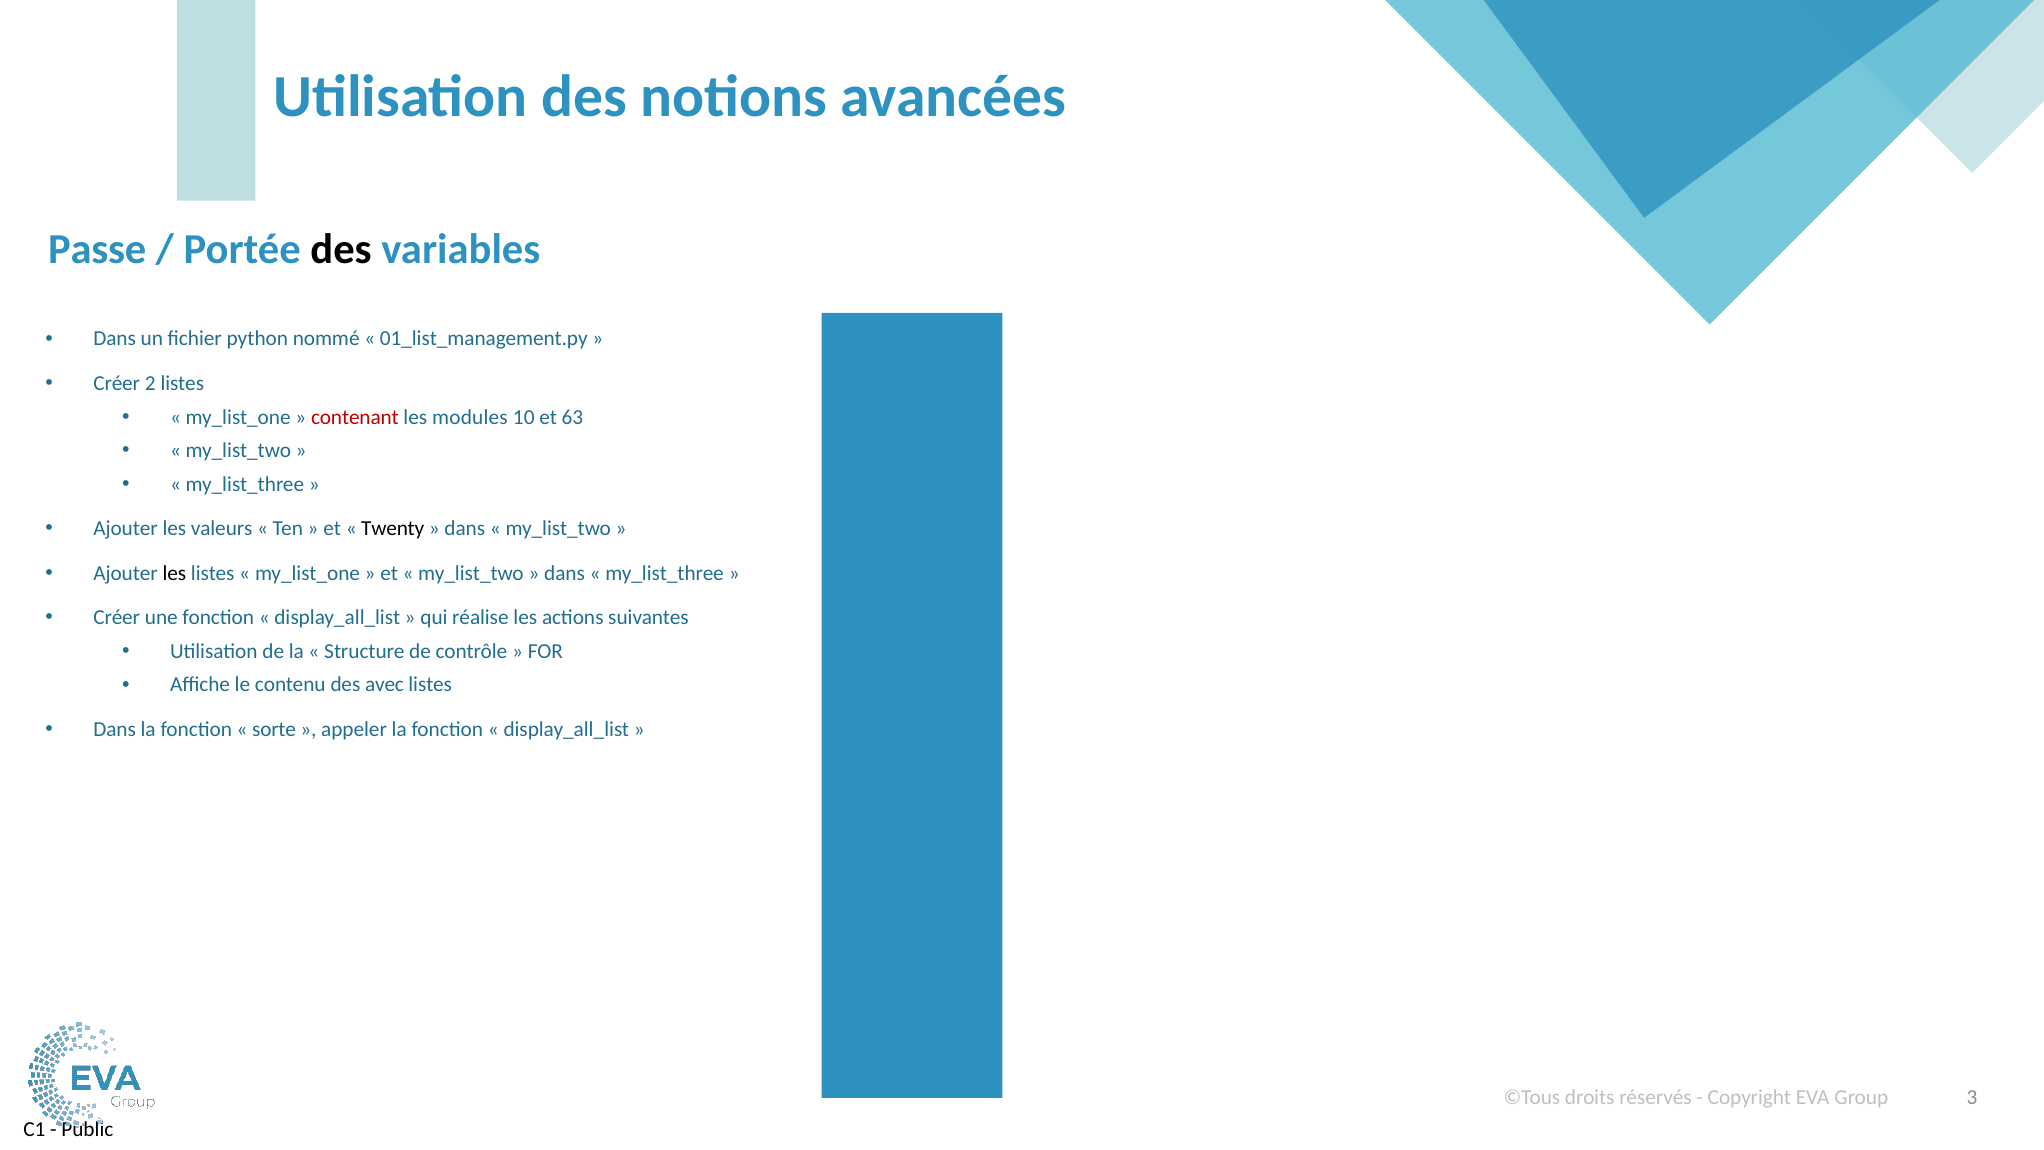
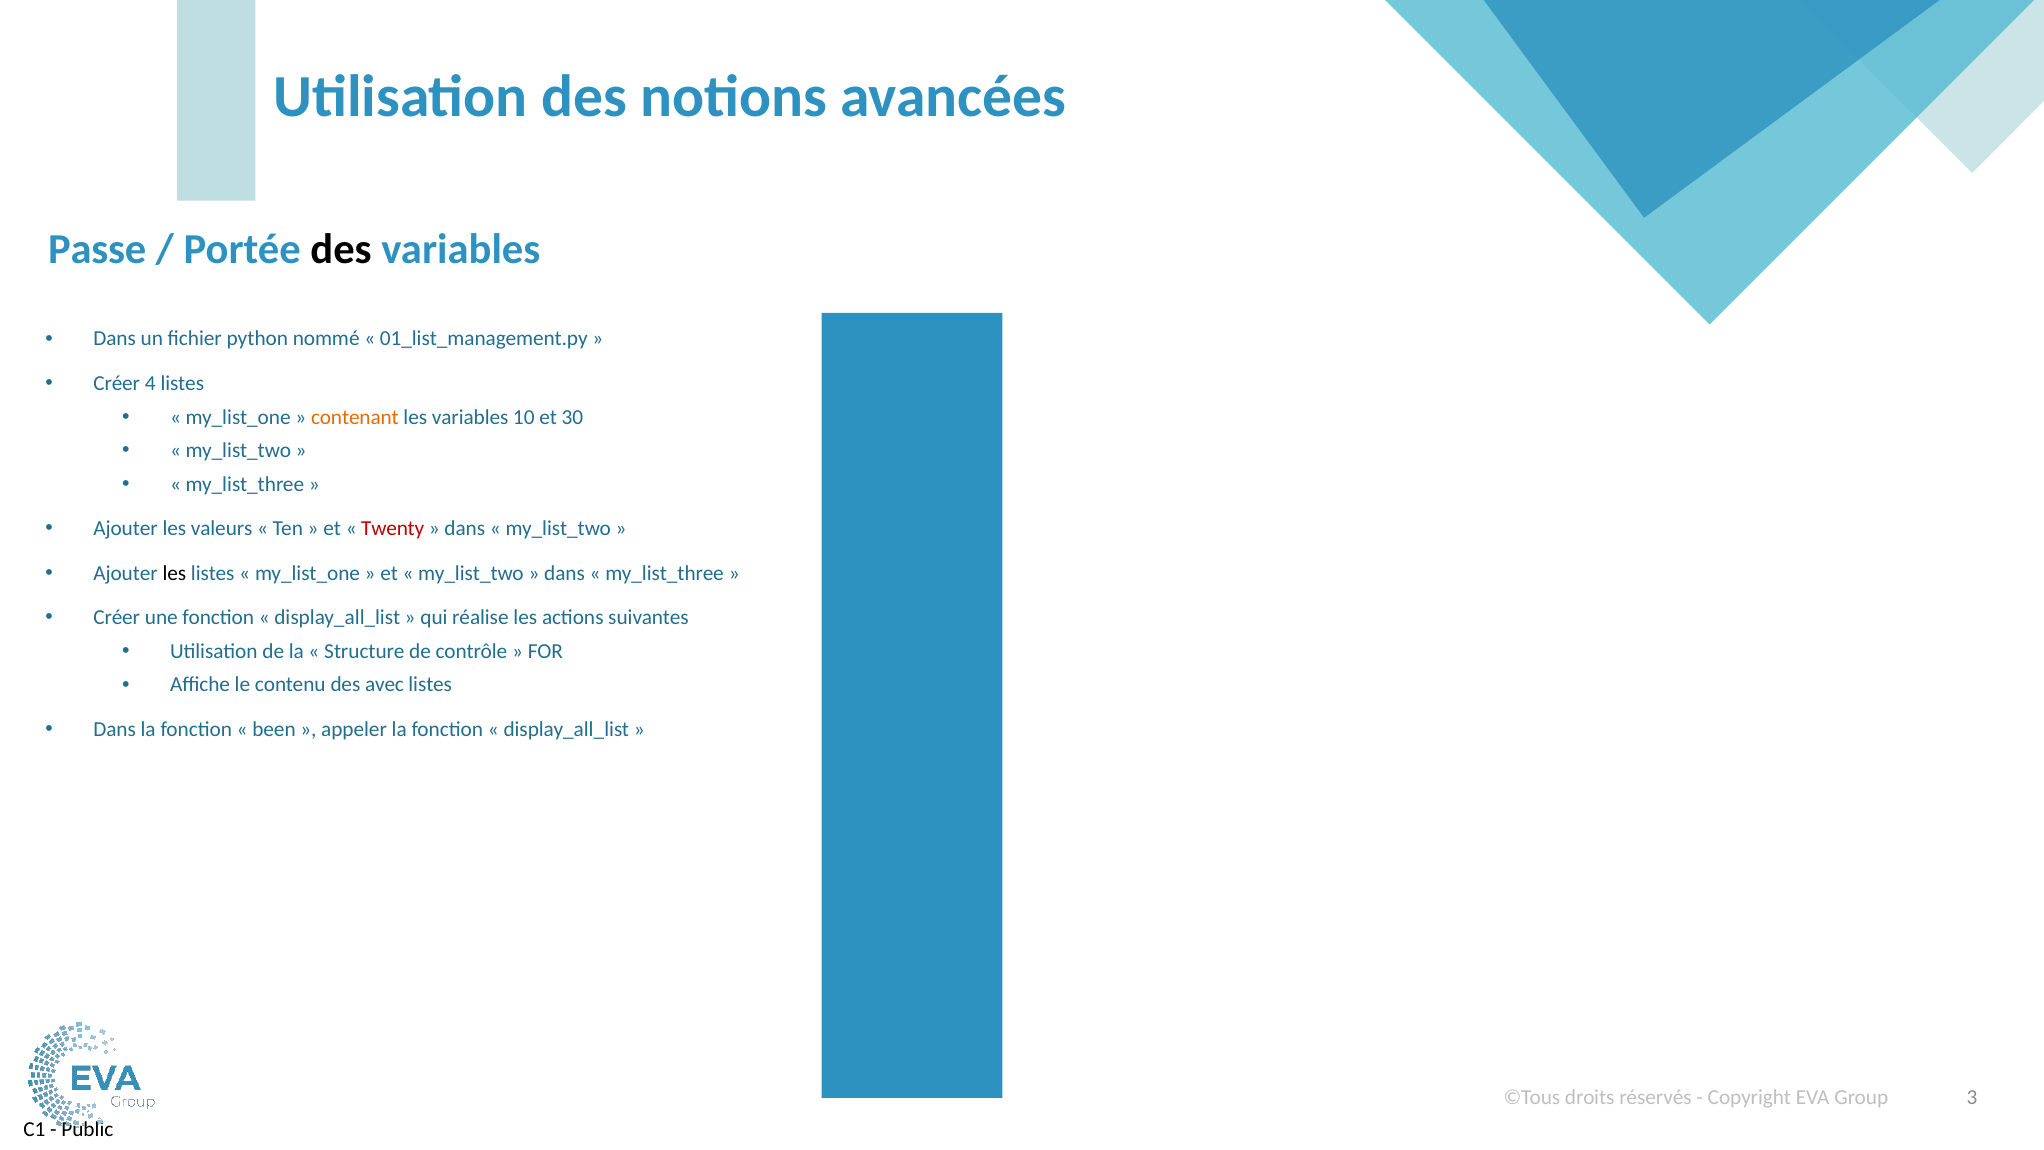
2: 2 -> 4 (150, 383)
contenant colour: red -> orange (355, 417)
les modules: modules -> variables (470, 417)
63: 63 -> 30 (572, 417)
Twenty colour: black -> red (393, 529)
sorte: sorte -> been (274, 729)
